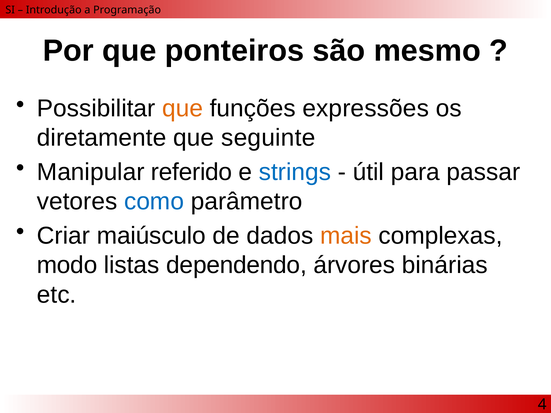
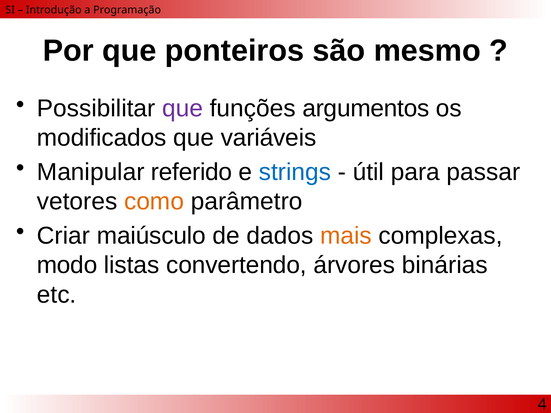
que colour: orange -> purple (183, 109)
expressões: expressões -> argumentos (366, 109)
diretamente: diretamente -> modificados (102, 138)
seguinte: seguinte -> variáveis (269, 138)
como colour: blue -> orange (154, 202)
dependendo: dependendo -> convertendo (236, 265)
